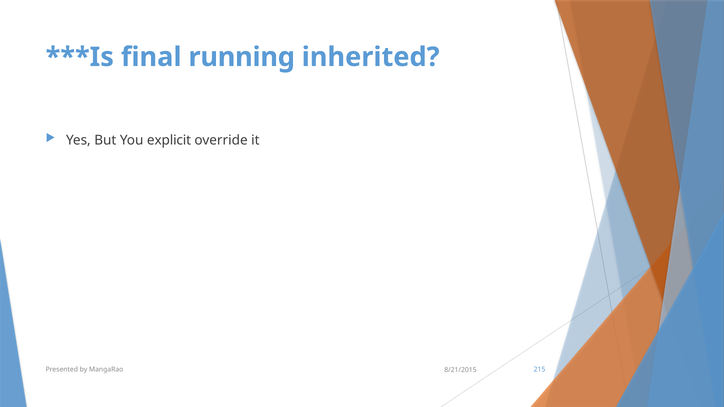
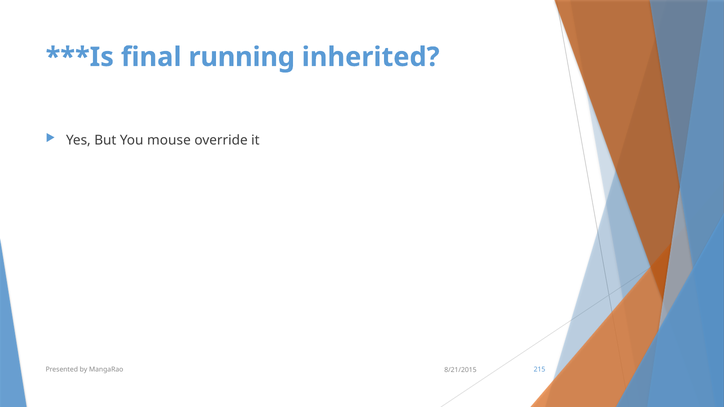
explicit: explicit -> mouse (169, 140)
